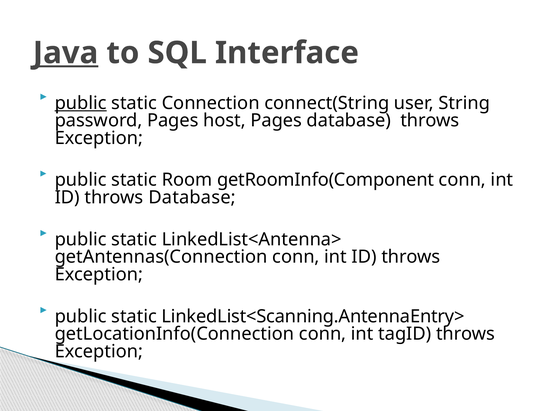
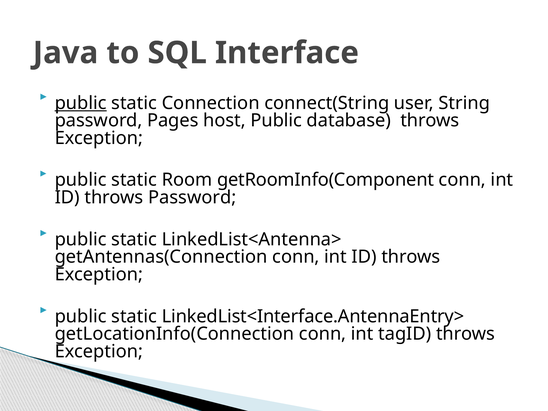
Java underline: present -> none (66, 53)
host Pages: Pages -> Public (276, 121)
throws Database: Database -> Password (192, 197)
LinkedList<Scanning.AntennaEntry>: LinkedList<Scanning.AntennaEntry> -> LinkedList<Interface.AntennaEntry> (313, 316)
